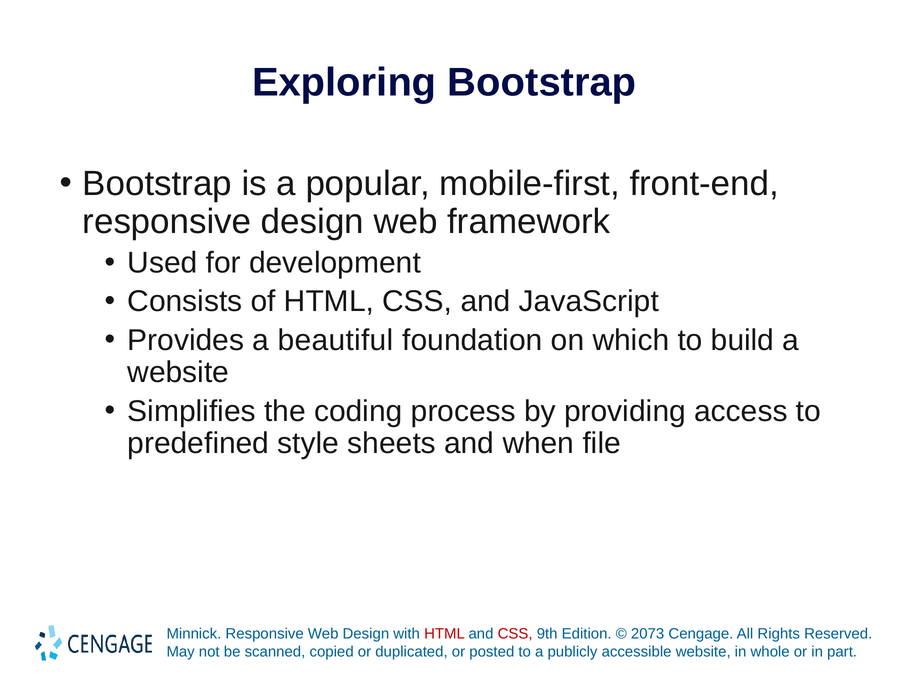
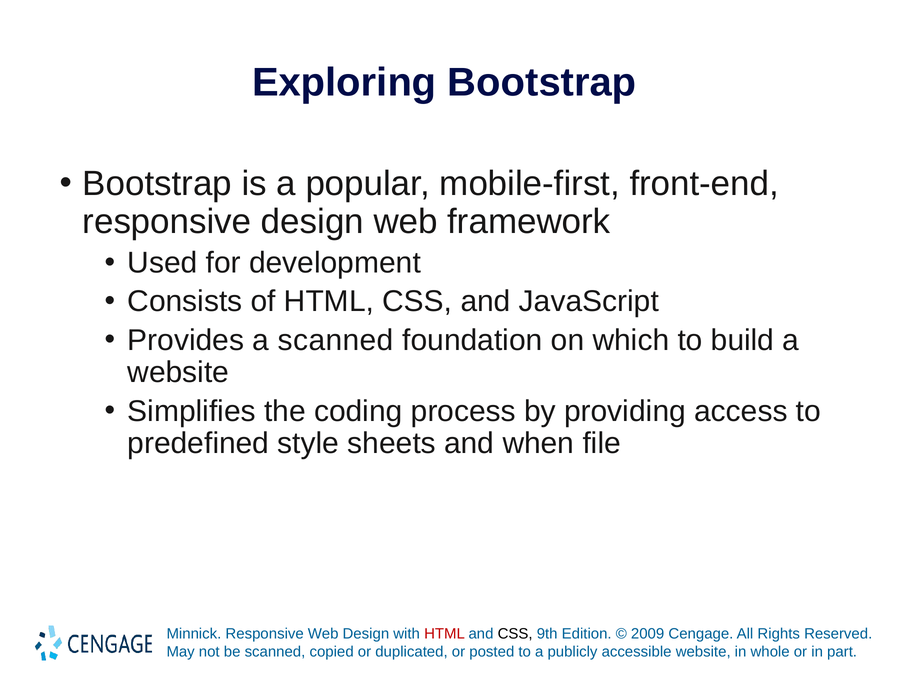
a beautiful: beautiful -> scanned (336, 340)
CSS colour: red -> black (515, 634)
2073: 2073 -> 2009 (648, 634)
